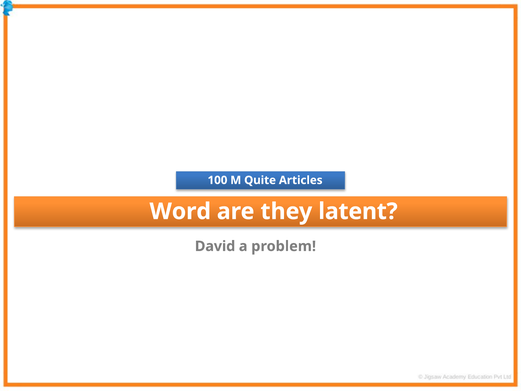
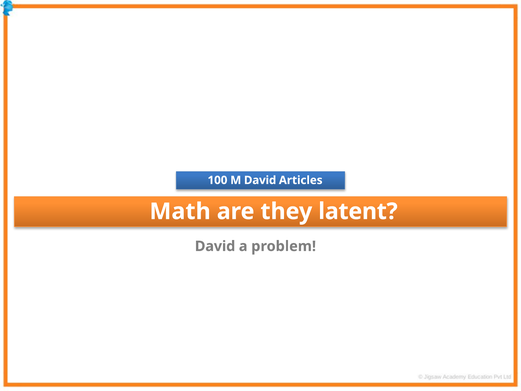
M Quite: Quite -> David (260, 180)
Word: Word -> Math (180, 211)
